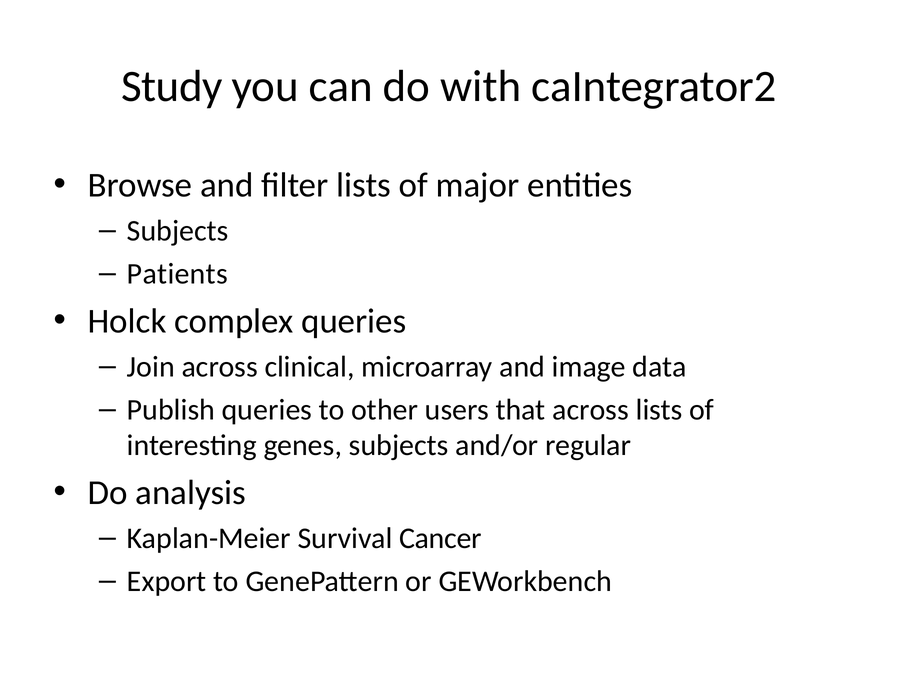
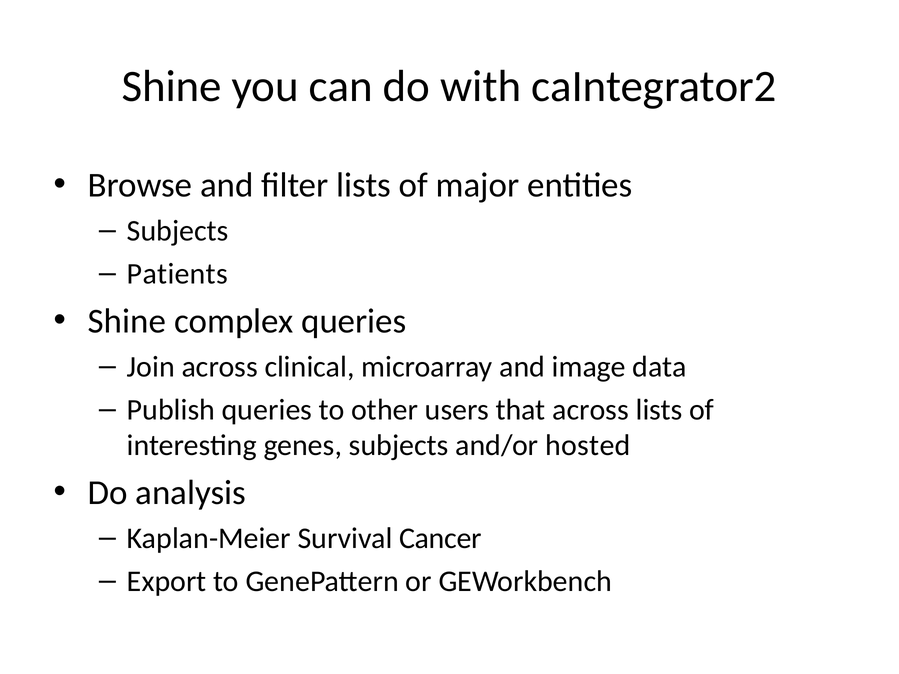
Study: Study -> Shine (172, 86)
Holck: Holck -> Shine (127, 321)
regular: regular -> hosted (588, 446)
